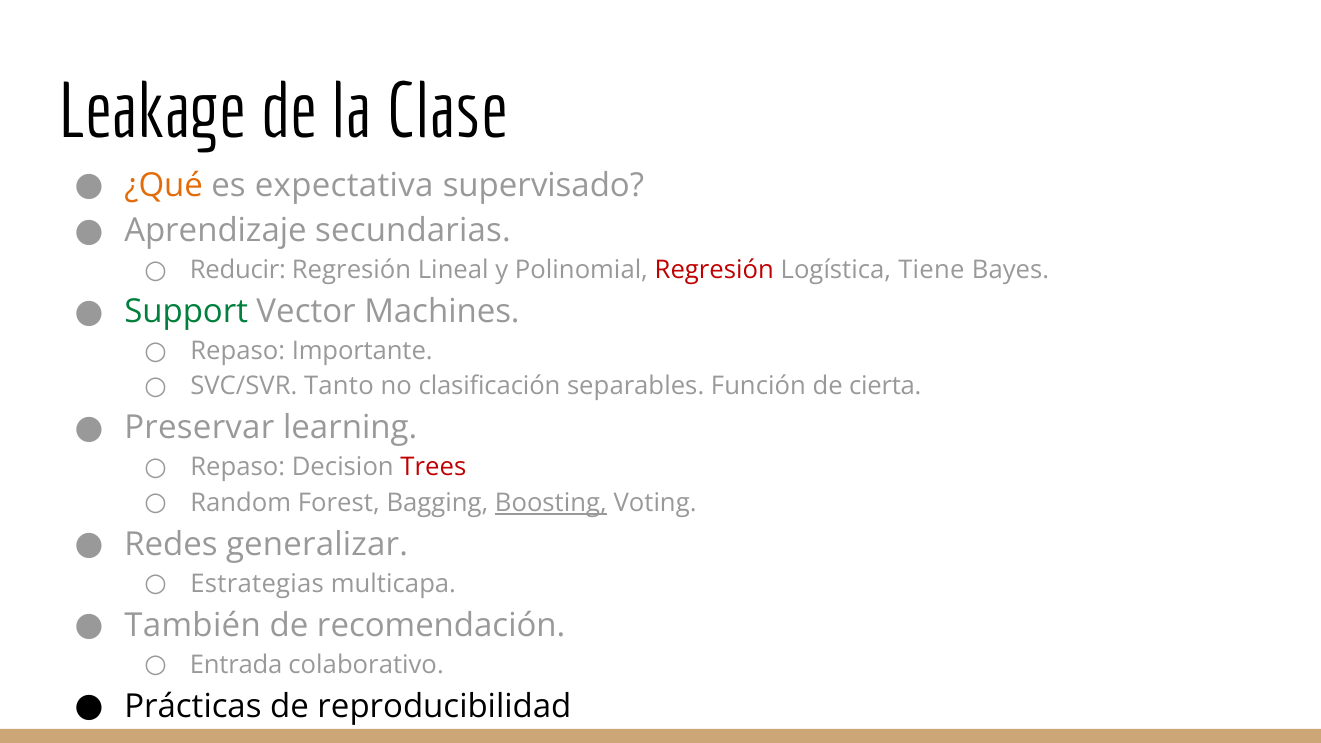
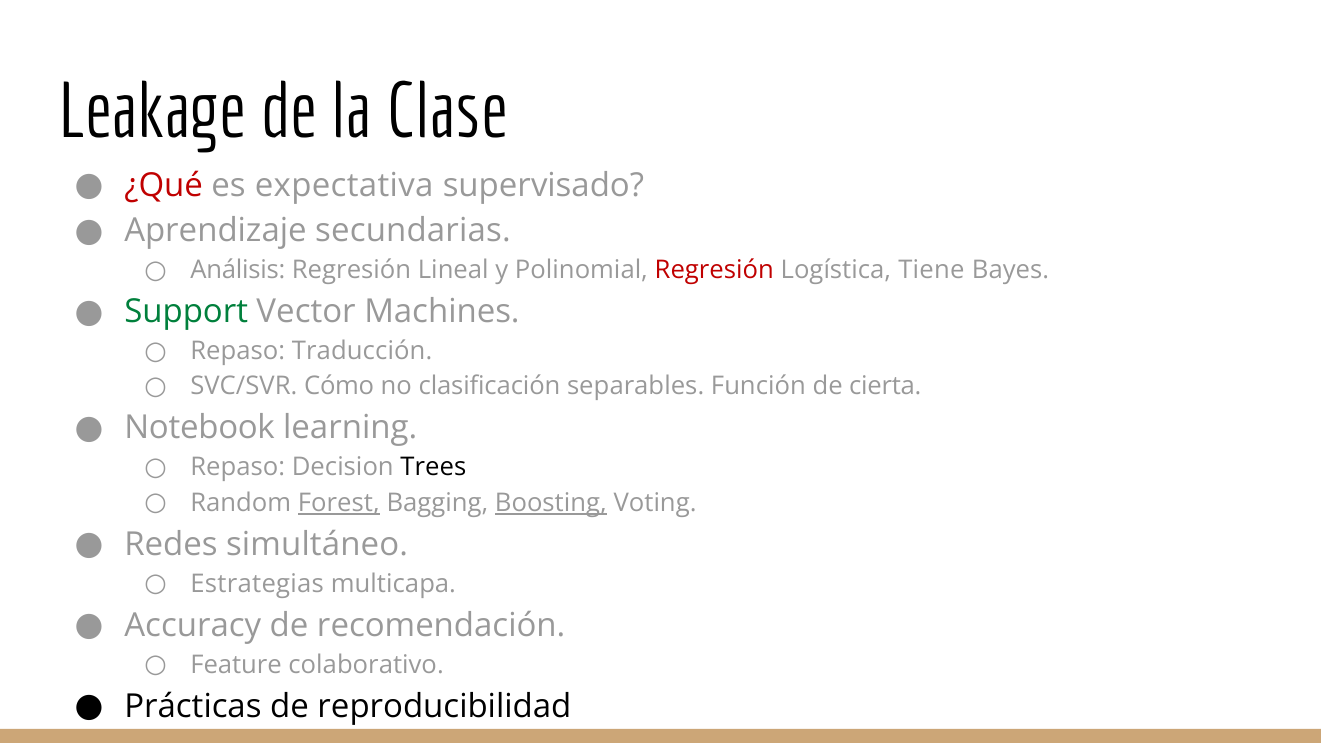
¿Qué colour: orange -> red (164, 185)
Reducir: Reducir -> Análisis (238, 270)
Importante: Importante -> Traducción (362, 351)
Tanto: Tanto -> Cómo (339, 386)
Preservar: Preservar -> Notebook (200, 428)
Trees colour: red -> black (433, 467)
Forest underline: none -> present (339, 503)
generalizar: generalizar -> simultáneo (317, 545)
También: También -> Accuracy (193, 626)
Entrada: Entrada -> Feature (236, 665)
